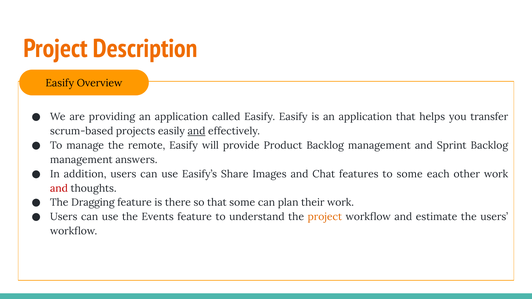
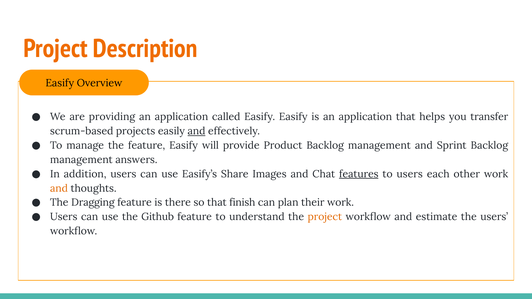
the remote: remote -> feature (147, 146)
features underline: none -> present (359, 174)
to some: some -> users (410, 174)
and colour: red -> orange (59, 188)
that some: some -> finish (242, 203)
Events: Events -> Github (158, 217)
